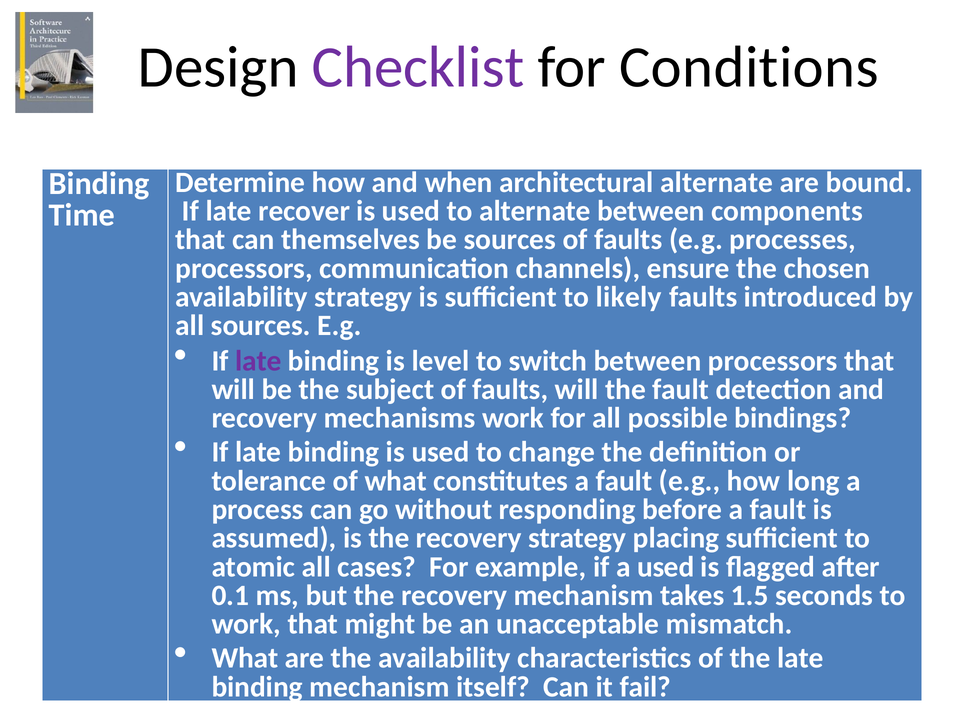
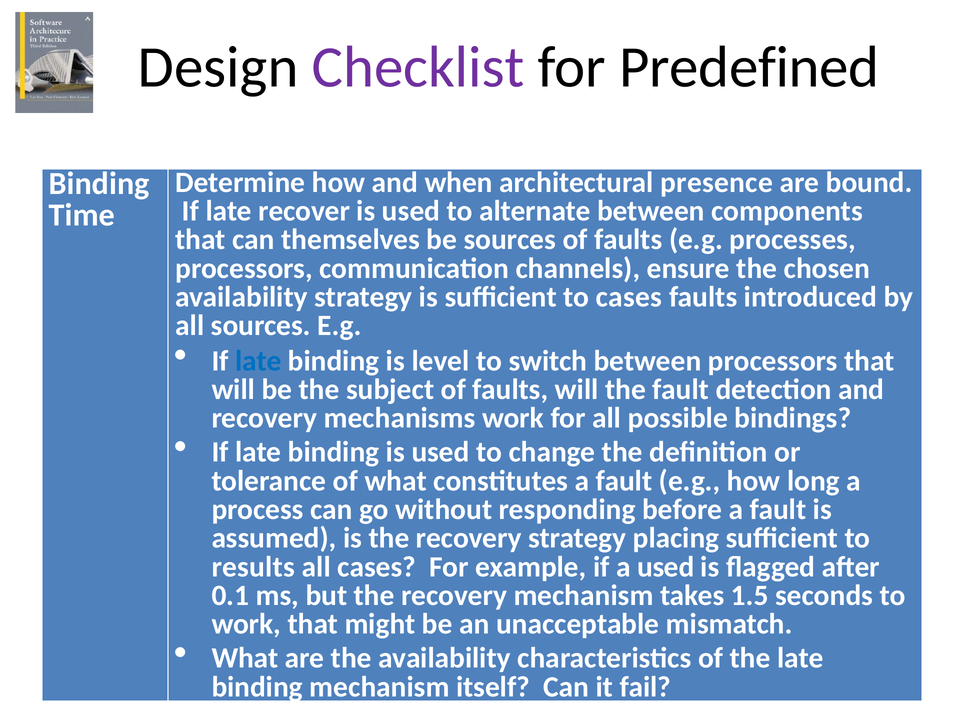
Conditions: Conditions -> Predefined (749, 67)
architectural alternate: alternate -> presence (717, 182)
to likely: likely -> cases (629, 297)
late colour: purple -> blue (258, 361)
atomic: atomic -> results (253, 567)
